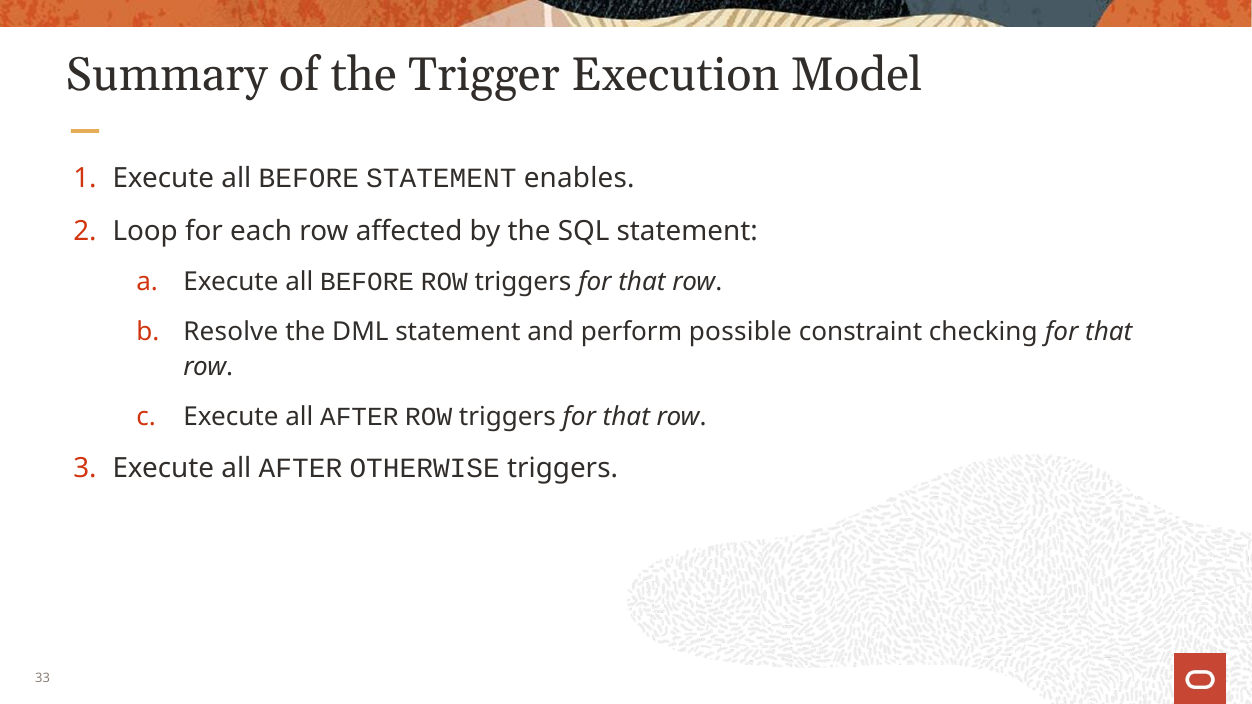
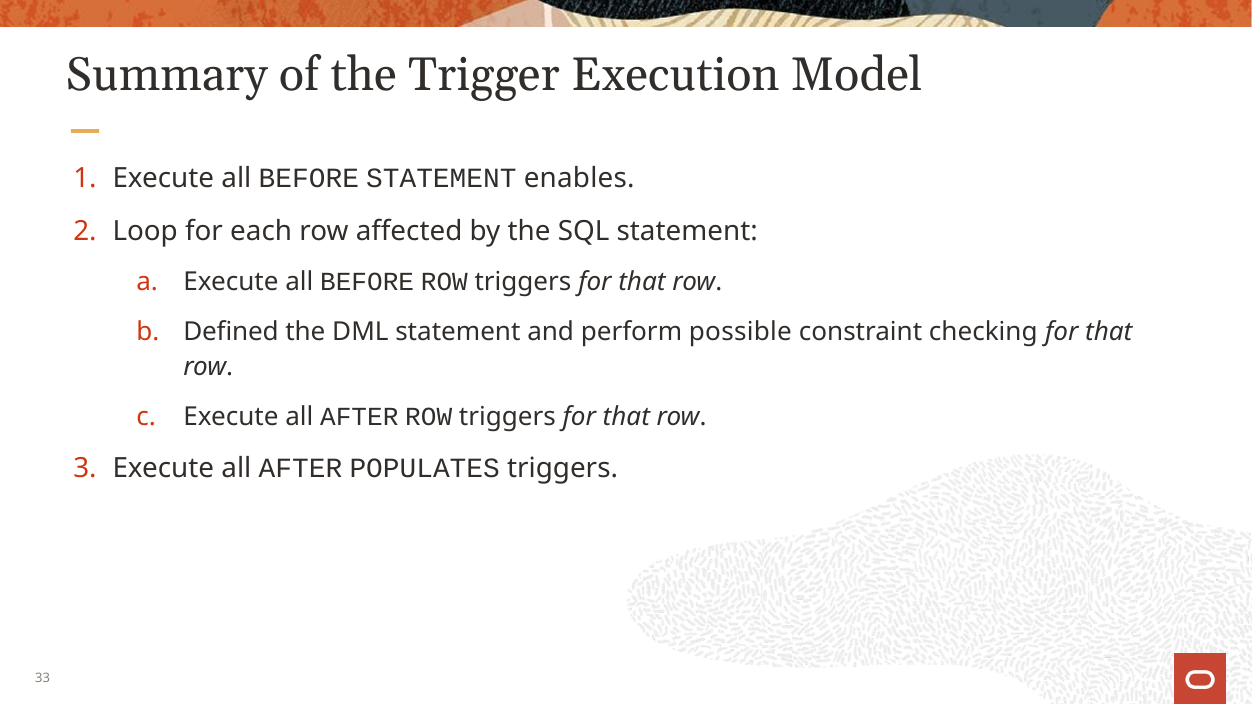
Resolve: Resolve -> Defined (231, 332)
OTHERWISE: OTHERWISE -> POPULATES (425, 468)
